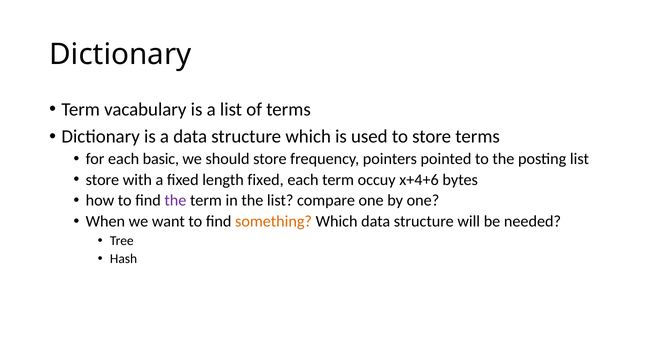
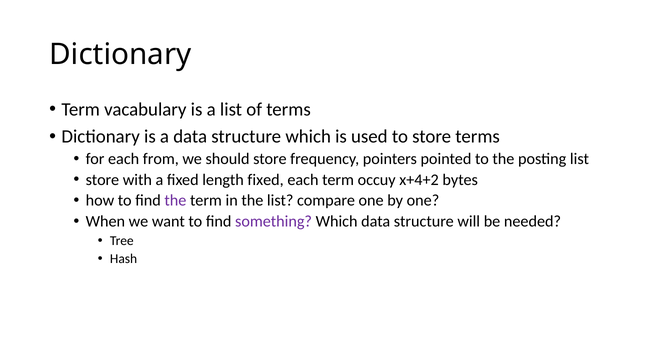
basic: basic -> from (161, 159)
x+4+6: x+4+6 -> x+4+2 (419, 180)
something colour: orange -> purple (274, 221)
